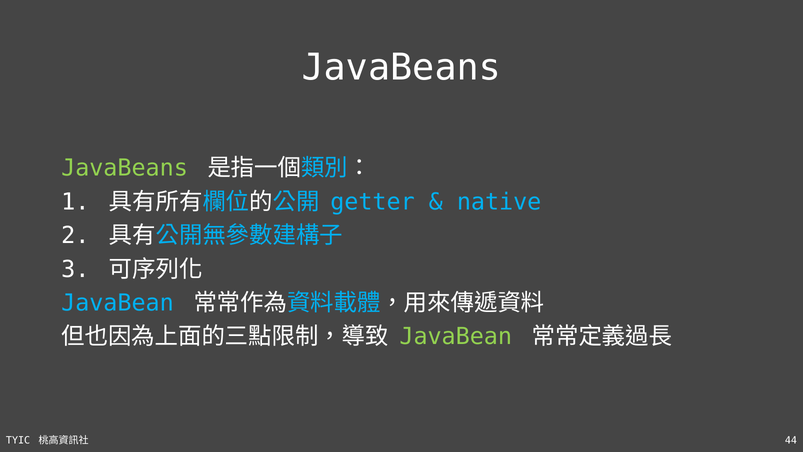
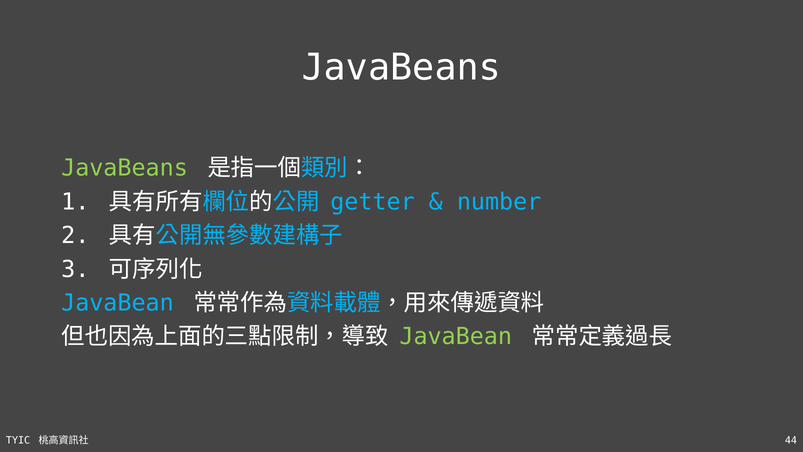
native: native -> number (499, 202)
